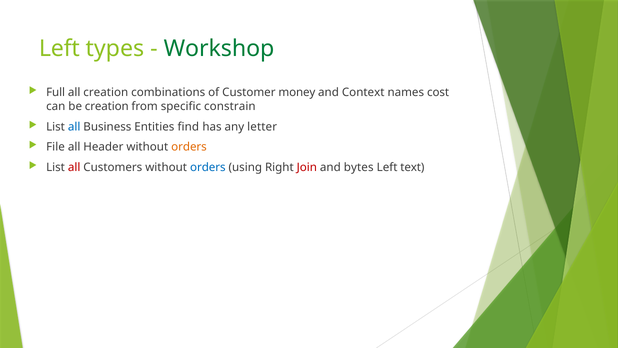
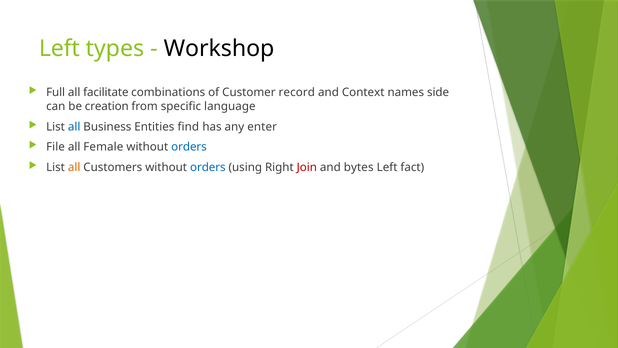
Workshop colour: green -> black (219, 49)
all creation: creation -> facilitate (106, 92)
money: money -> record (297, 92)
cost: cost -> side (438, 92)
constrain: constrain -> language (230, 106)
letter: letter -> enter (262, 127)
Header: Header -> Female (103, 147)
orders colour: orange -> blue (189, 147)
all colour: red -> orange (74, 167)
text: text -> fact (412, 167)
